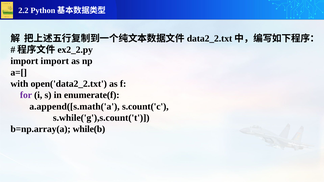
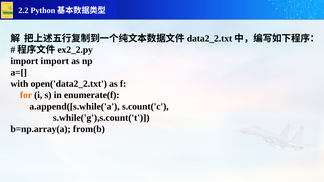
for colour: purple -> orange (26, 95)
a.append([s.math('a: a.append([s.math('a -> a.append([s.while('a (75, 107)
while(b: while(b -> from(b (89, 129)
